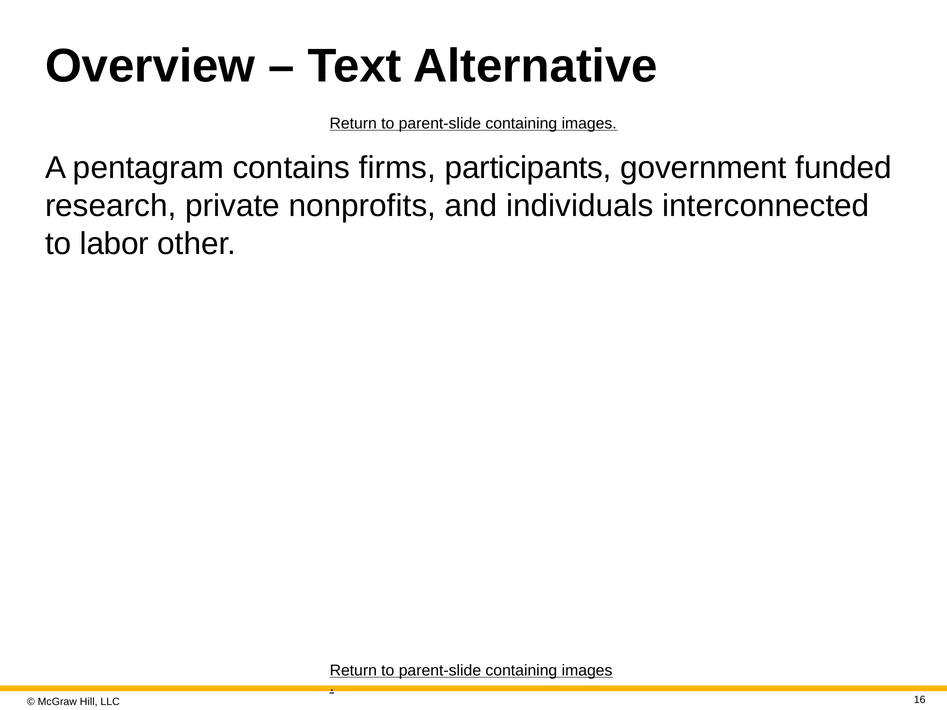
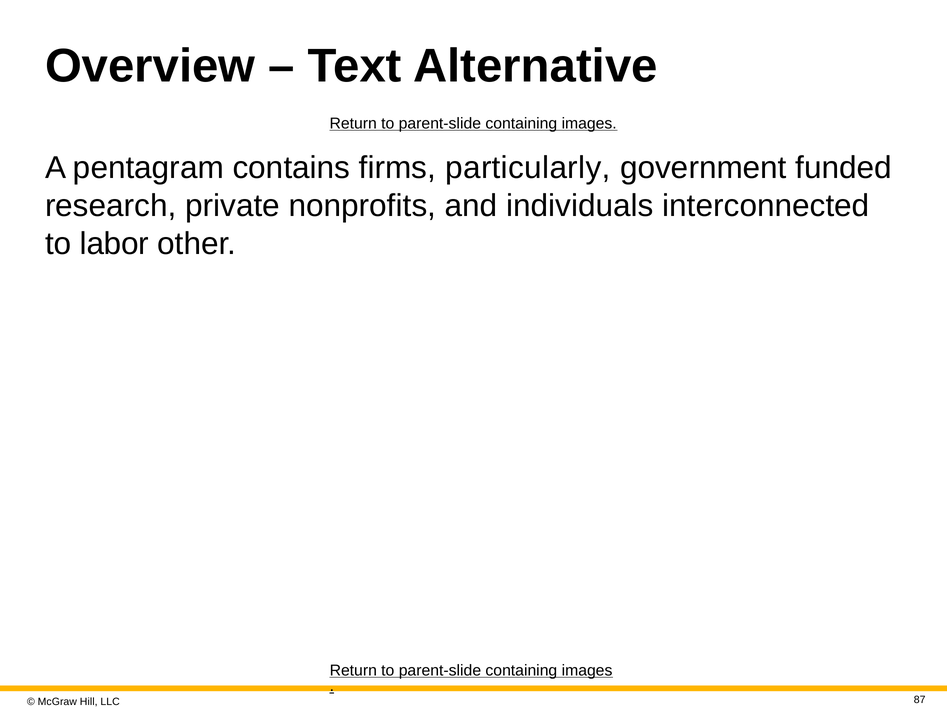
participants: participants -> particularly (528, 168)
16: 16 -> 87 (920, 700)
